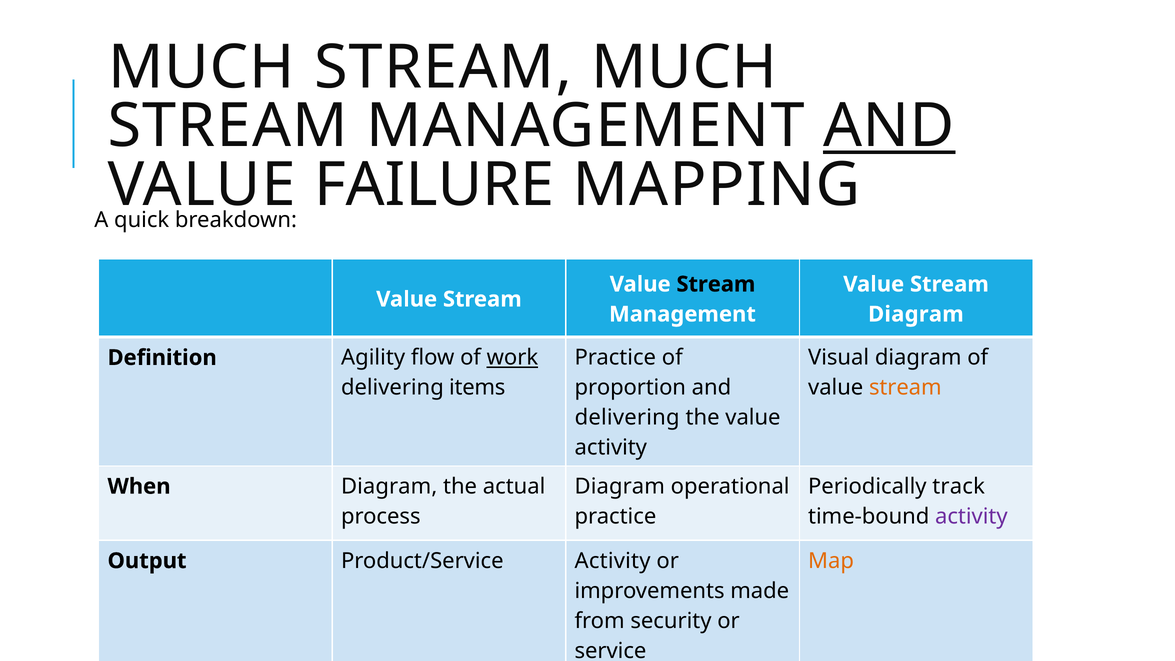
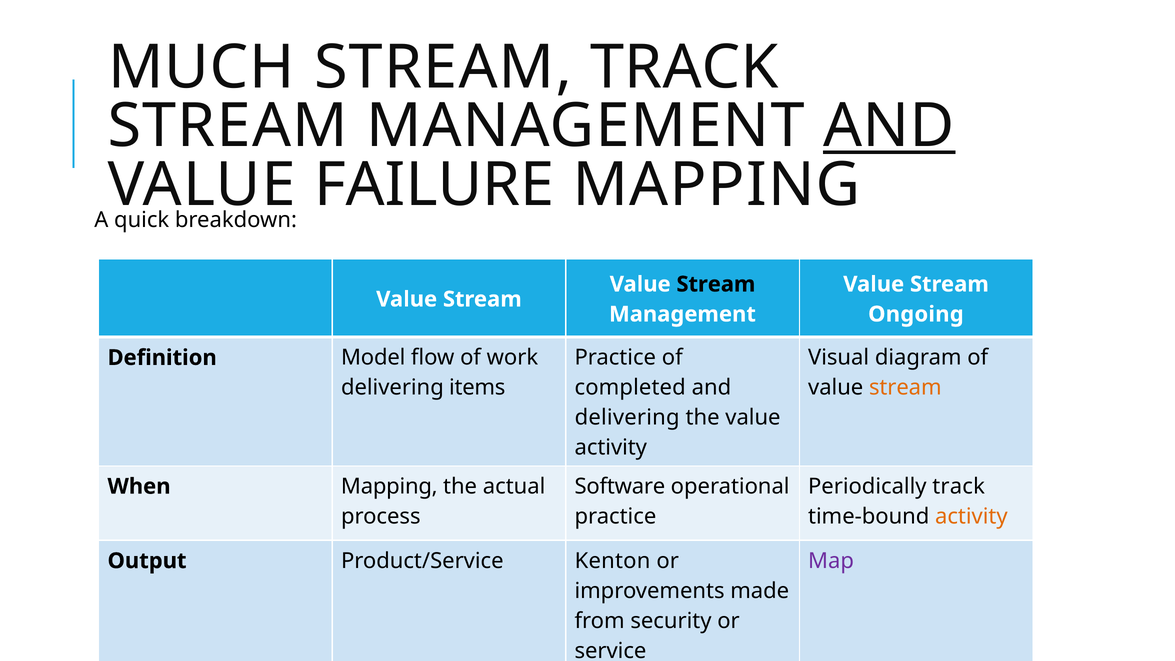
STREAM MUCH: MUCH -> TRACK (684, 67)
Diagram: Diagram -> Ongoing (916, 314)
Agility: Agility -> Model (373, 358)
work underline: present -> none (512, 358)
proportion: proportion -> completed (630, 388)
Diagram: Diagram -> Software (620, 486)
When Diagram: Diagram -> Mapping (389, 486)
activity colour: purple -> orange (971, 516)
Map colour: orange -> purple (831, 561)
Product/Service Activity: Activity -> Kenton (613, 561)
